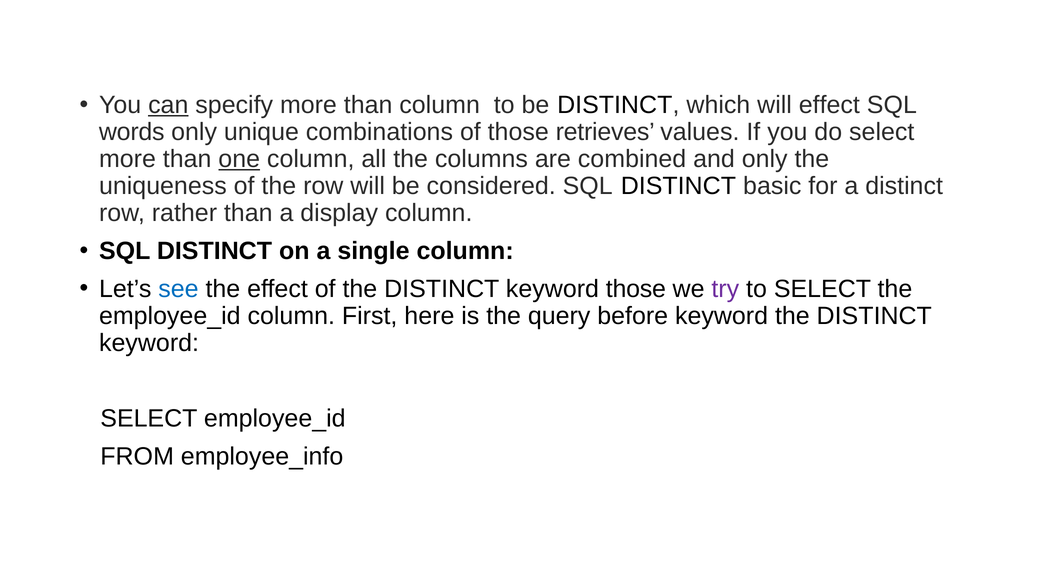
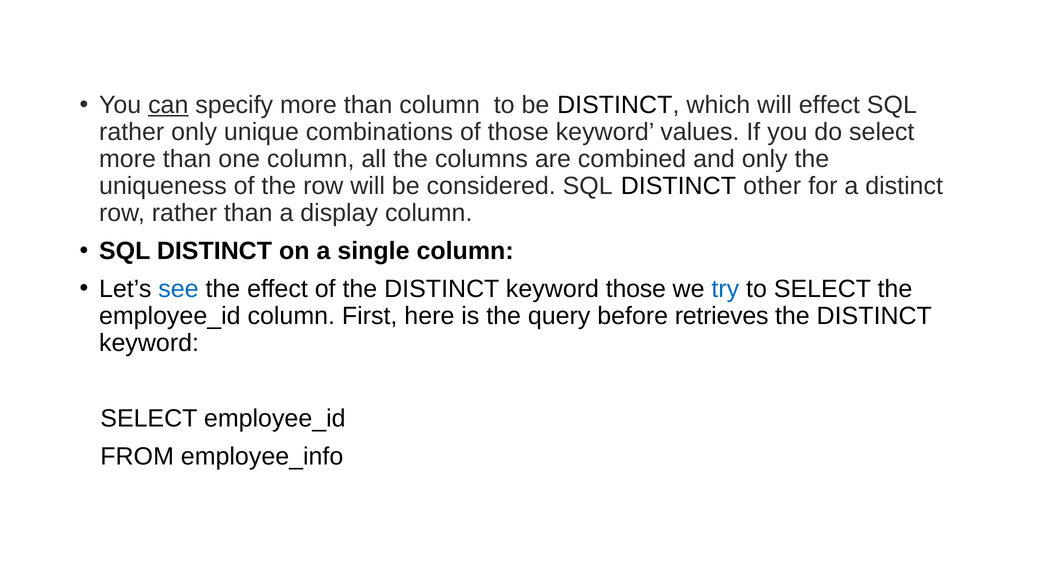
words: words -> rather (132, 132)
those retrieves: retrieves -> keyword (605, 132)
one underline: present -> none (239, 159)
basic: basic -> other (772, 186)
try colour: purple -> blue (725, 289)
before keyword: keyword -> retrieves (722, 316)
